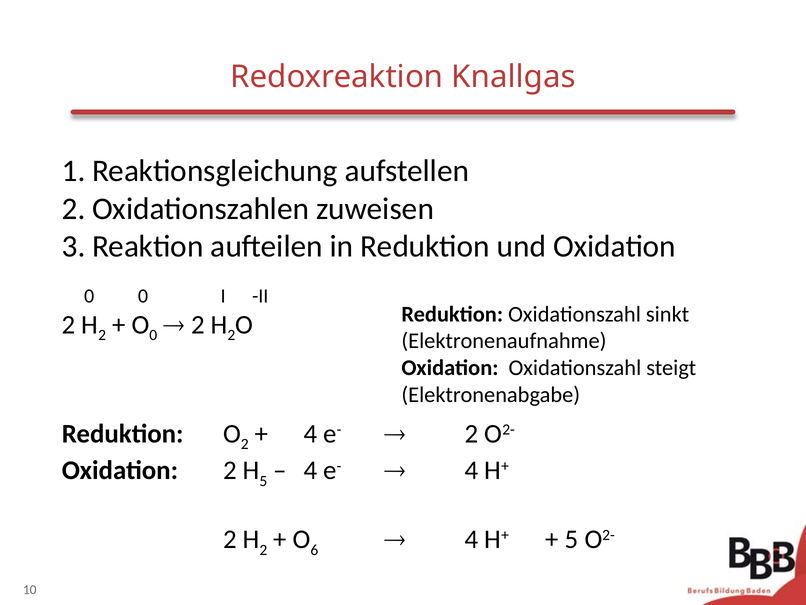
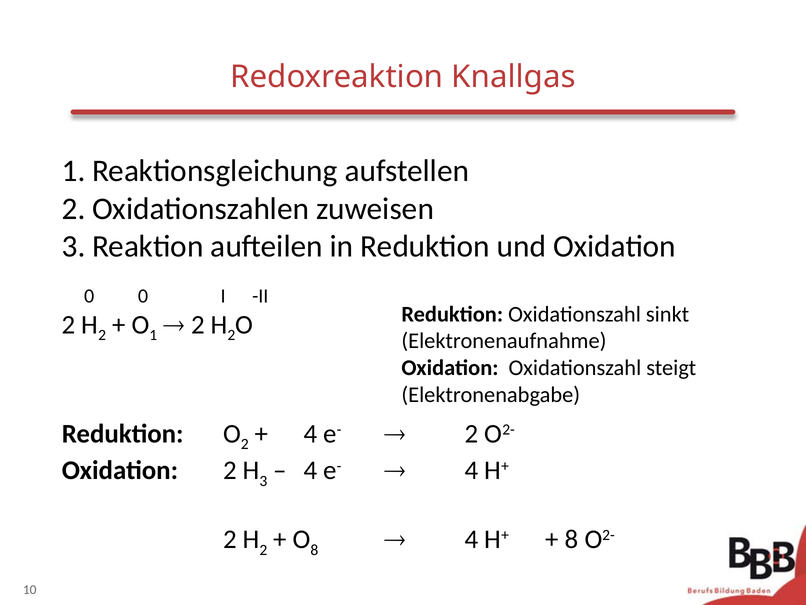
0: 0 -> 1 (153, 335)
5: 5 -> 3 (263, 481)
6: 6 -> 8 (314, 550)
5: 5 -> 8 (572, 539)
